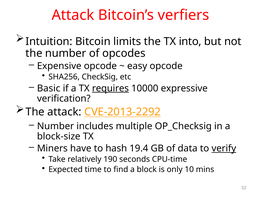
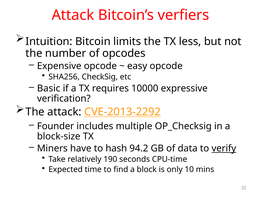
into: into -> less (190, 41)
requires underline: present -> none (110, 88)
Number: Number -> Founder (56, 126)
19.4: 19.4 -> 94.2 (139, 148)
